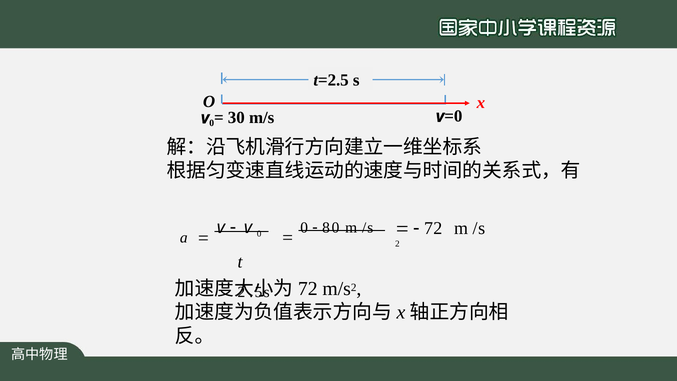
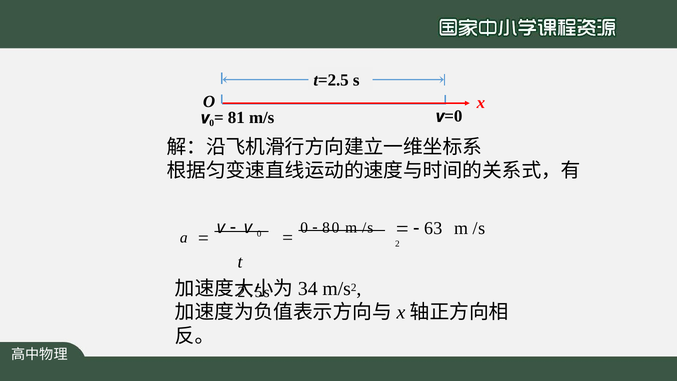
30: 30 -> 81 (236, 118)
72: 72 -> 63 (433, 228)
72: 72 -> 34 (308, 288)
